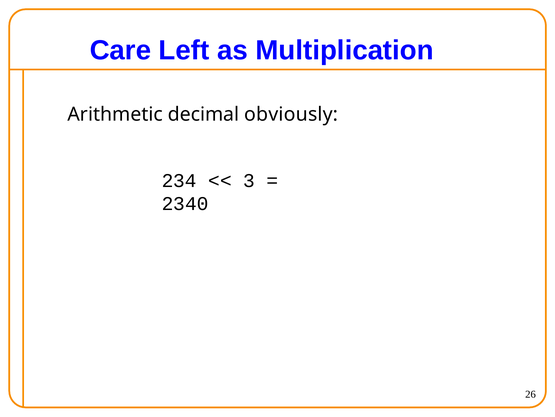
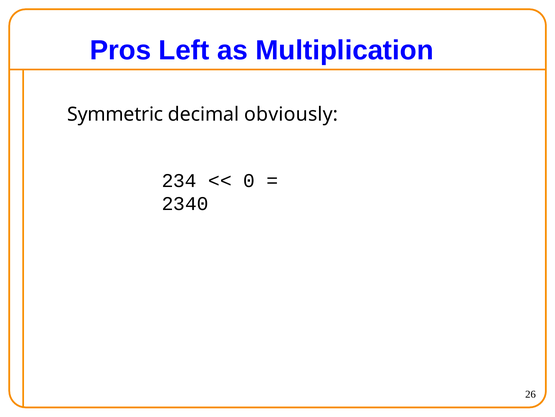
Care: Care -> Pros (120, 50)
Arithmetic: Arithmetic -> Symmetric (115, 114)
3: 3 -> 0 (249, 181)
